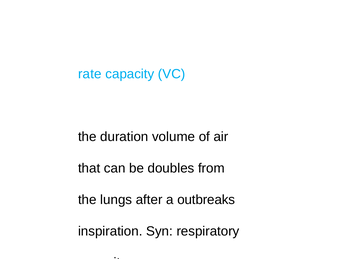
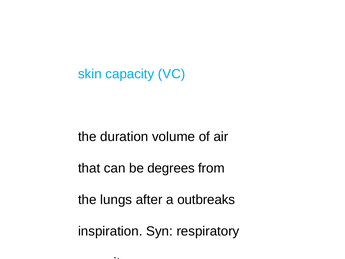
rate: rate -> skin (90, 74)
doubles: doubles -> degrees (171, 168)
